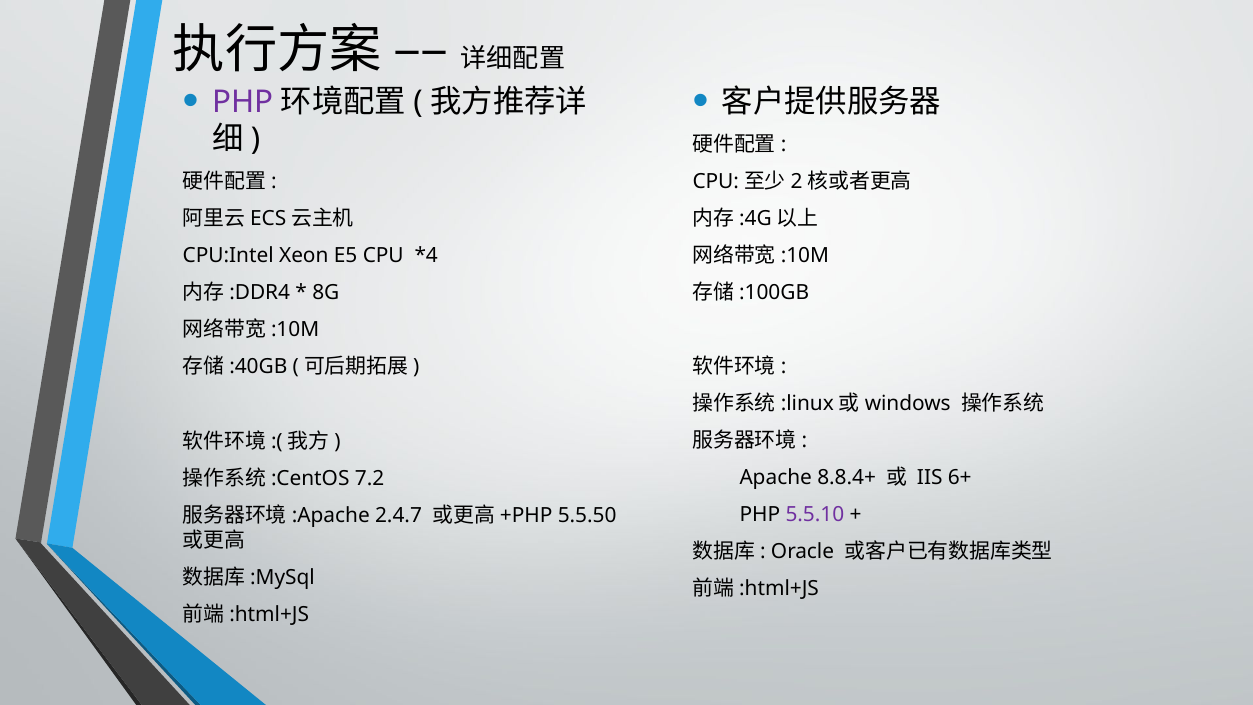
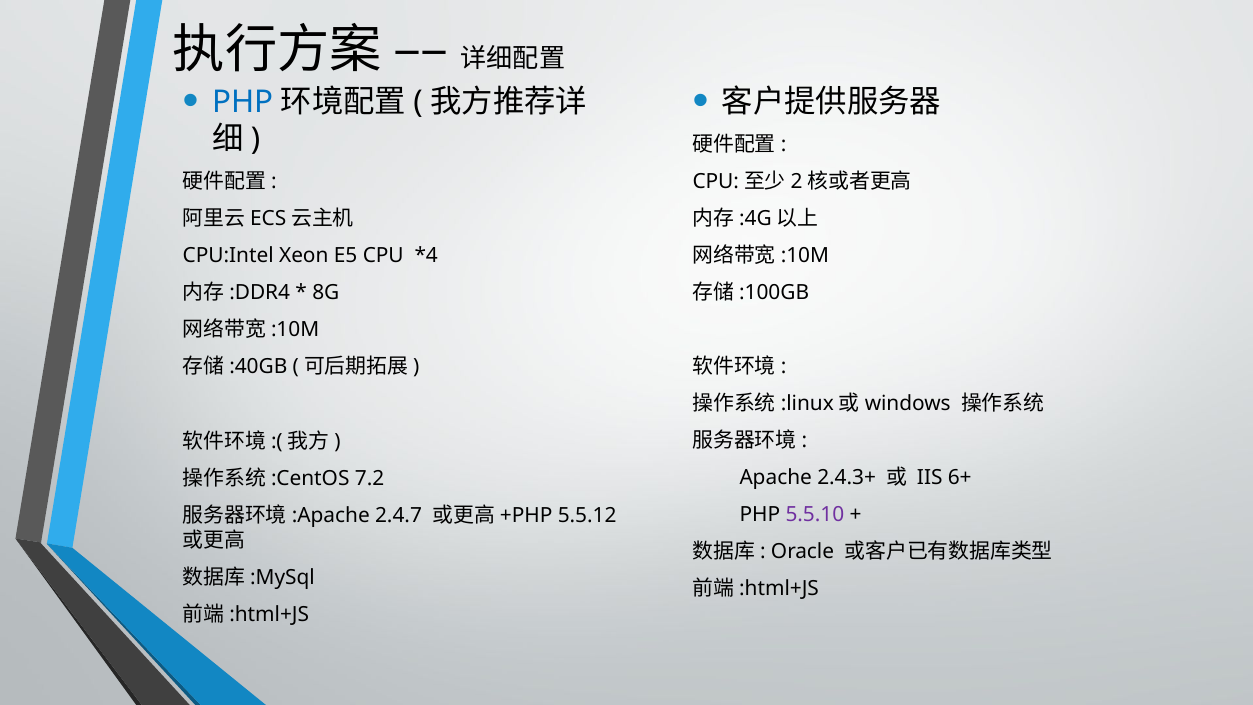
PHP colour: purple -> blue (243, 102)
8.8.4+: 8.8.4+ -> 2.4.3+ (847, 478)
5.5.50: 5.5.50 -> 5.5.12 (587, 515)
